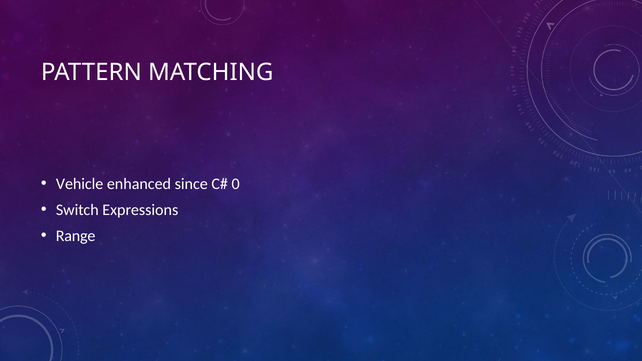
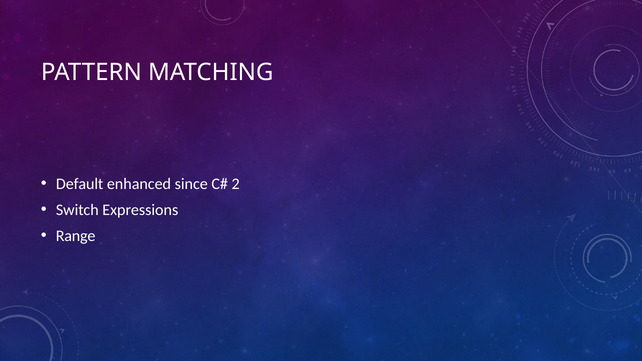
Vehicle: Vehicle -> Default (80, 184)
0: 0 -> 2 (236, 184)
